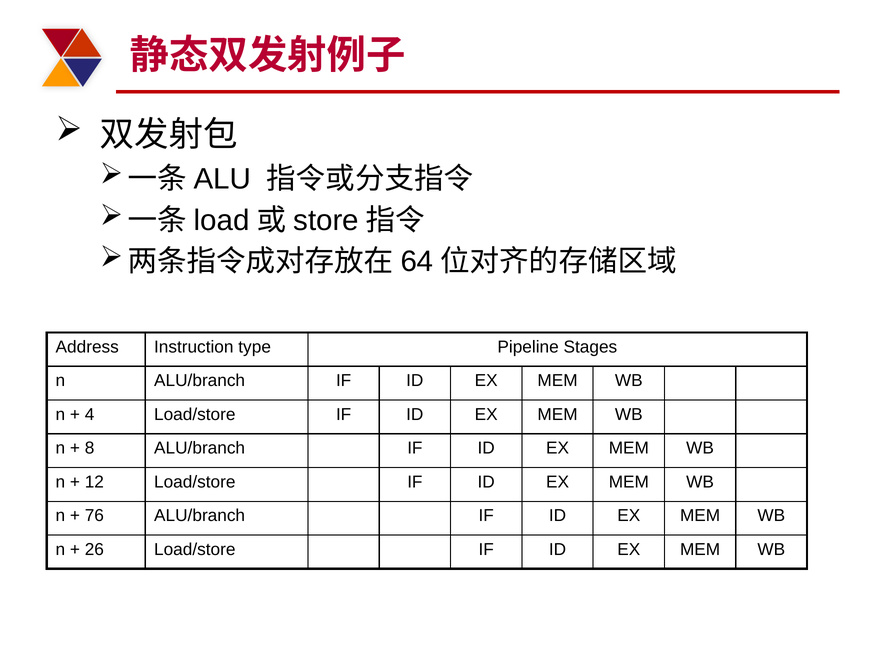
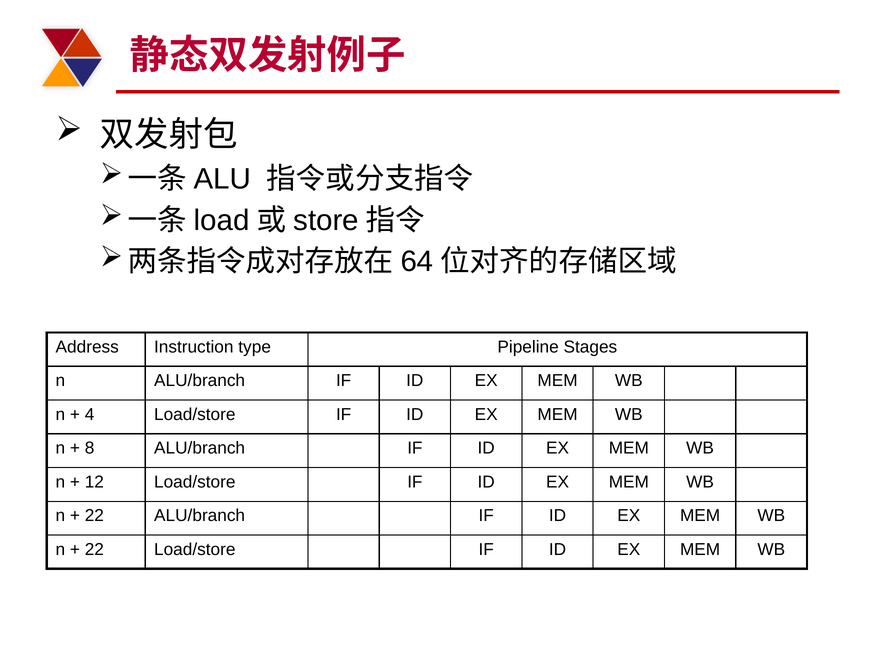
76: 76 -> 22 (94, 515)
26: 26 -> 22 (94, 549)
